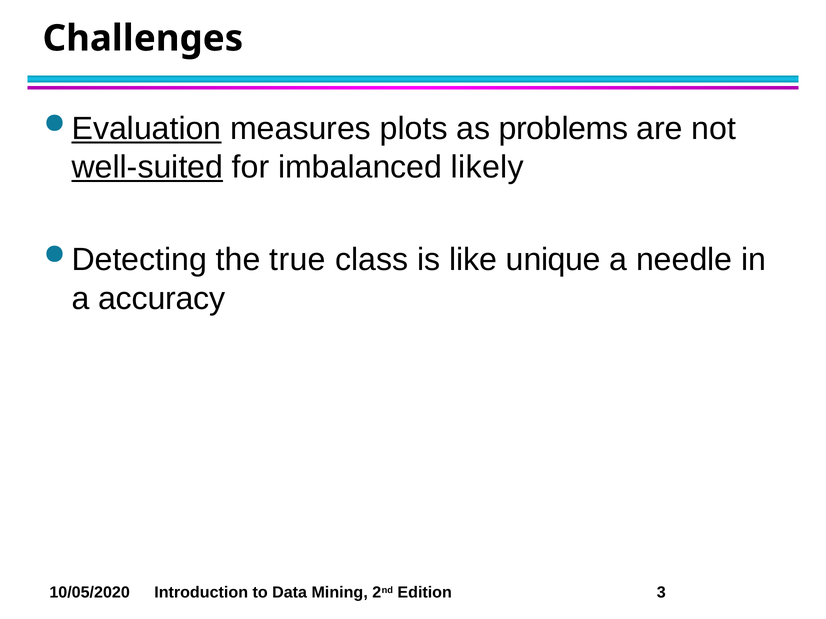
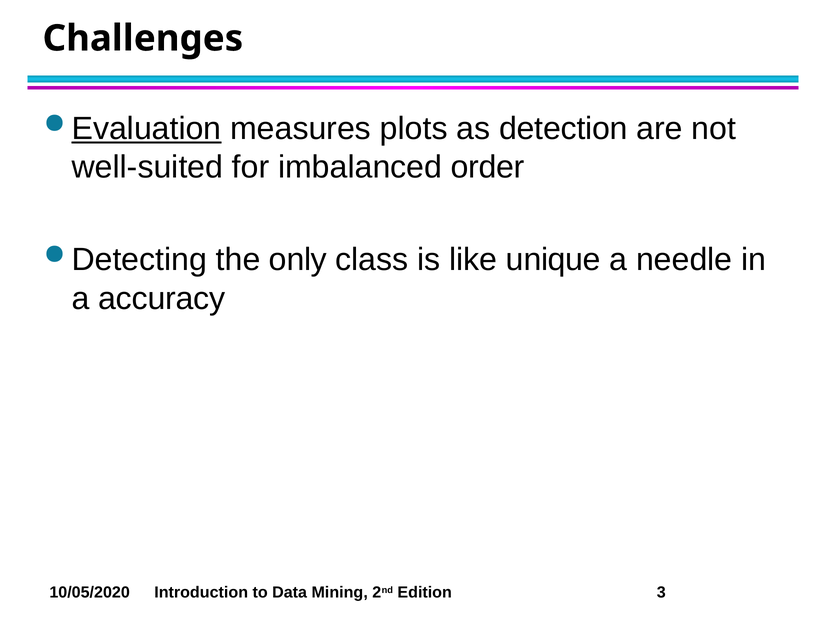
problems: problems -> detection (563, 129)
well-suited underline: present -> none (147, 167)
likely: likely -> order (488, 167)
true: true -> only (298, 260)
